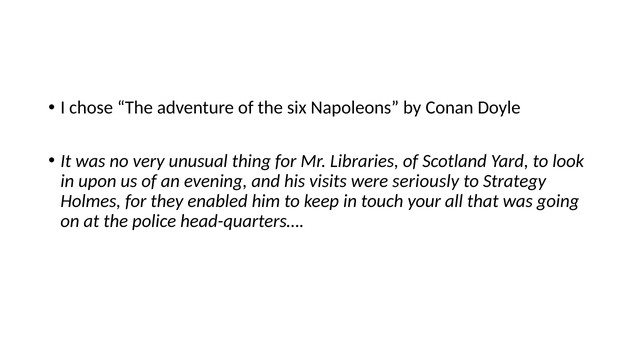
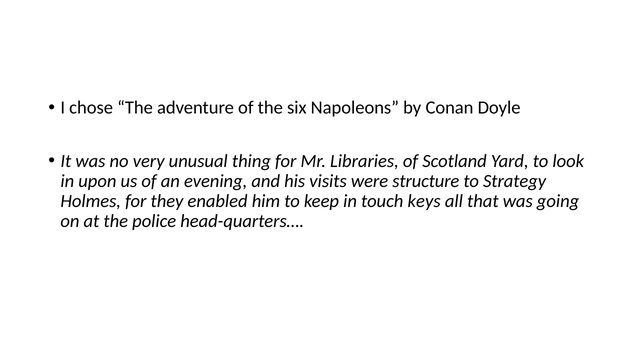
seriously: seriously -> structure (426, 181)
your: your -> keys (424, 201)
